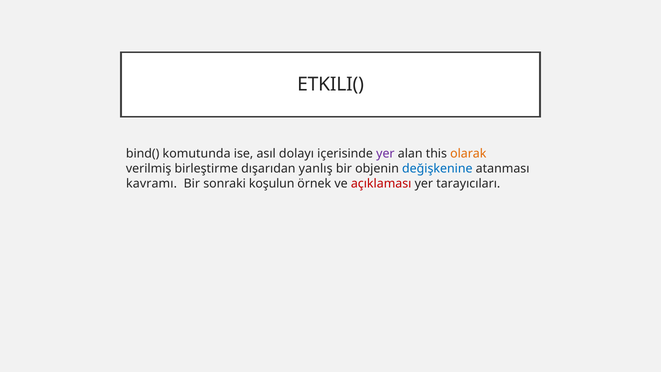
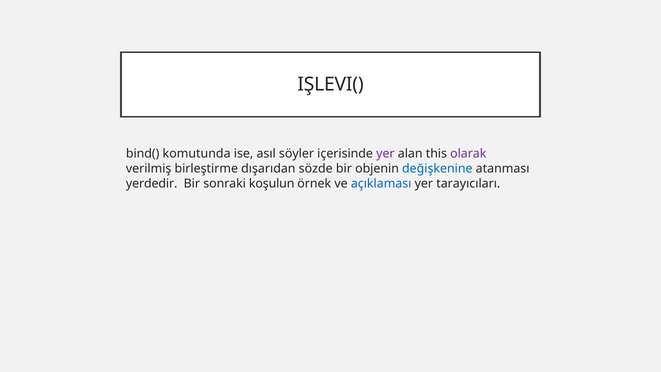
ETKILI(: ETKILI( -> IŞLEVI( (331, 84)
dolayı: dolayı -> söyler (296, 154)
olarak colour: orange -> purple (468, 154)
yanlış: yanlış -> sözde (316, 169)
kavramı: kavramı -> yerdedir (152, 184)
açıklaması colour: red -> blue (381, 184)
